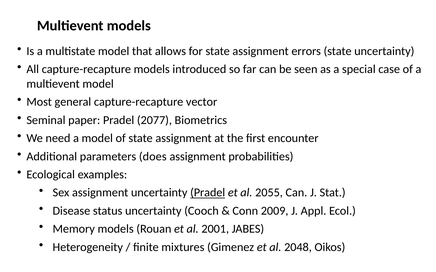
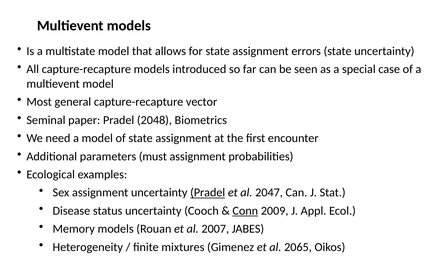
2077: 2077 -> 2048 (154, 120)
does: does -> must (153, 157)
2055: 2055 -> 2047 (269, 193)
Conn underline: none -> present (245, 211)
2001: 2001 -> 2007 (215, 229)
2048: 2048 -> 2065 (298, 248)
